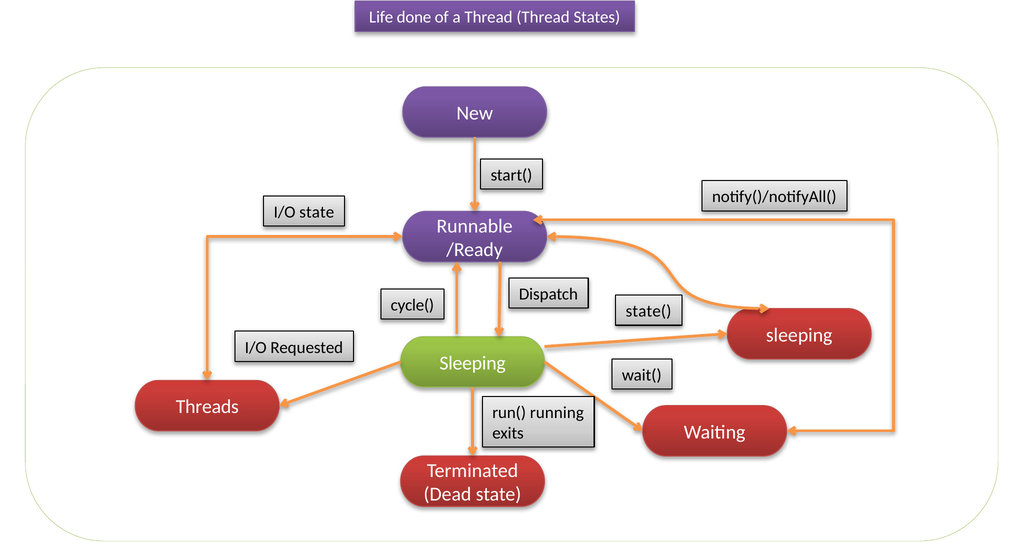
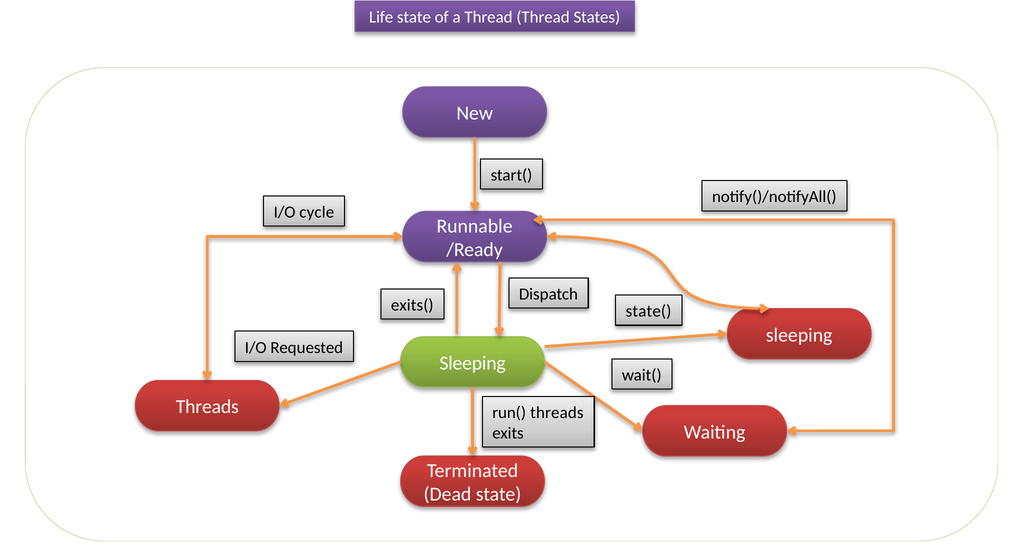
Life done: done -> state (414, 17)
I/O state: state -> cycle (317, 212)
cycle(: cycle( -> exits( (412, 305)
run( running: running -> threads (557, 413)
